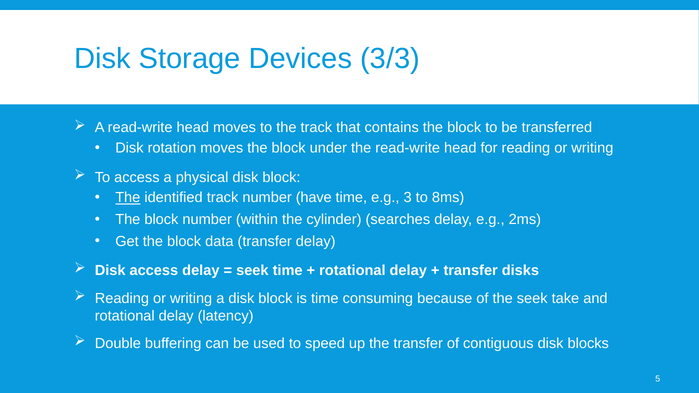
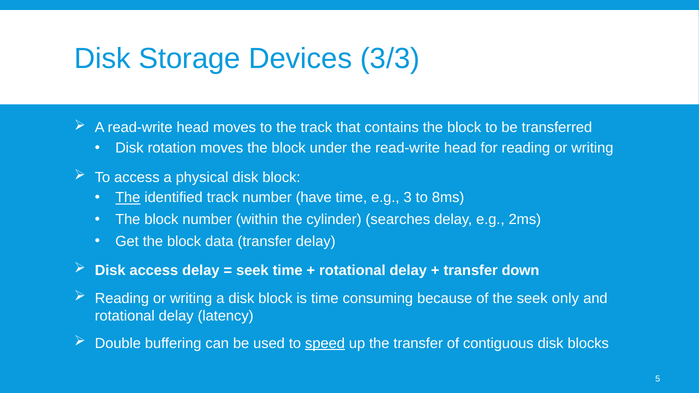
disks: disks -> down (520, 271)
take: take -> only (565, 298)
speed underline: none -> present (325, 344)
